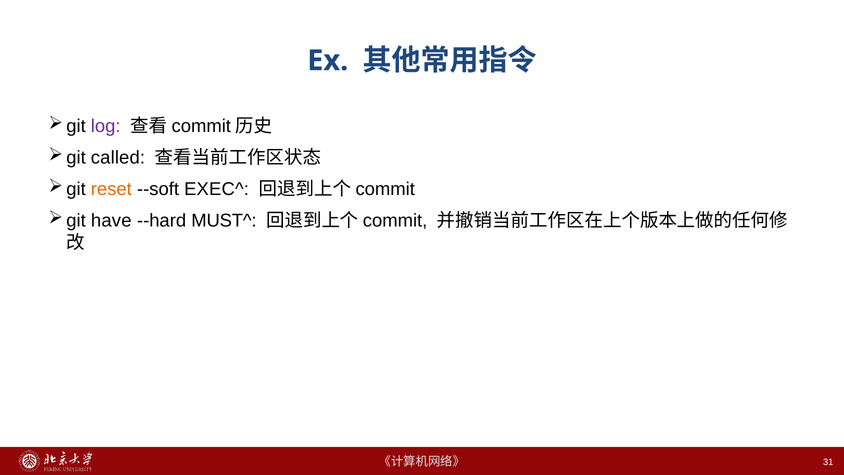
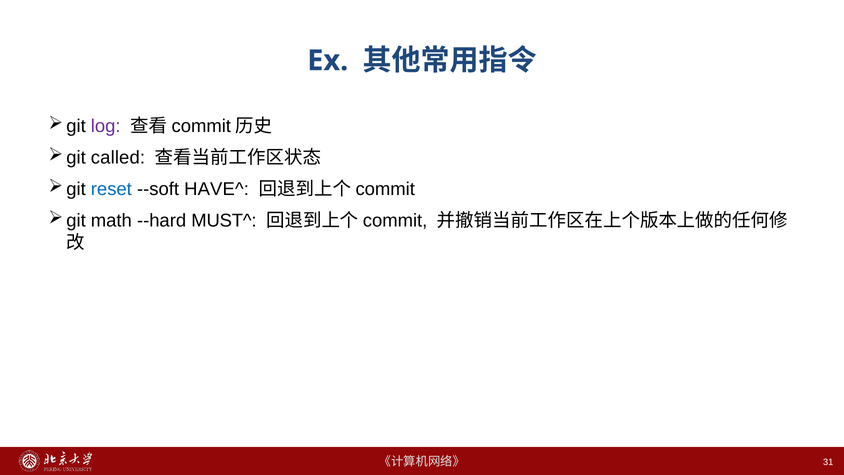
reset colour: orange -> blue (111, 189)
EXEC^: EXEC^ -> HAVE^ (217, 189)
have: have -> math (111, 220)
